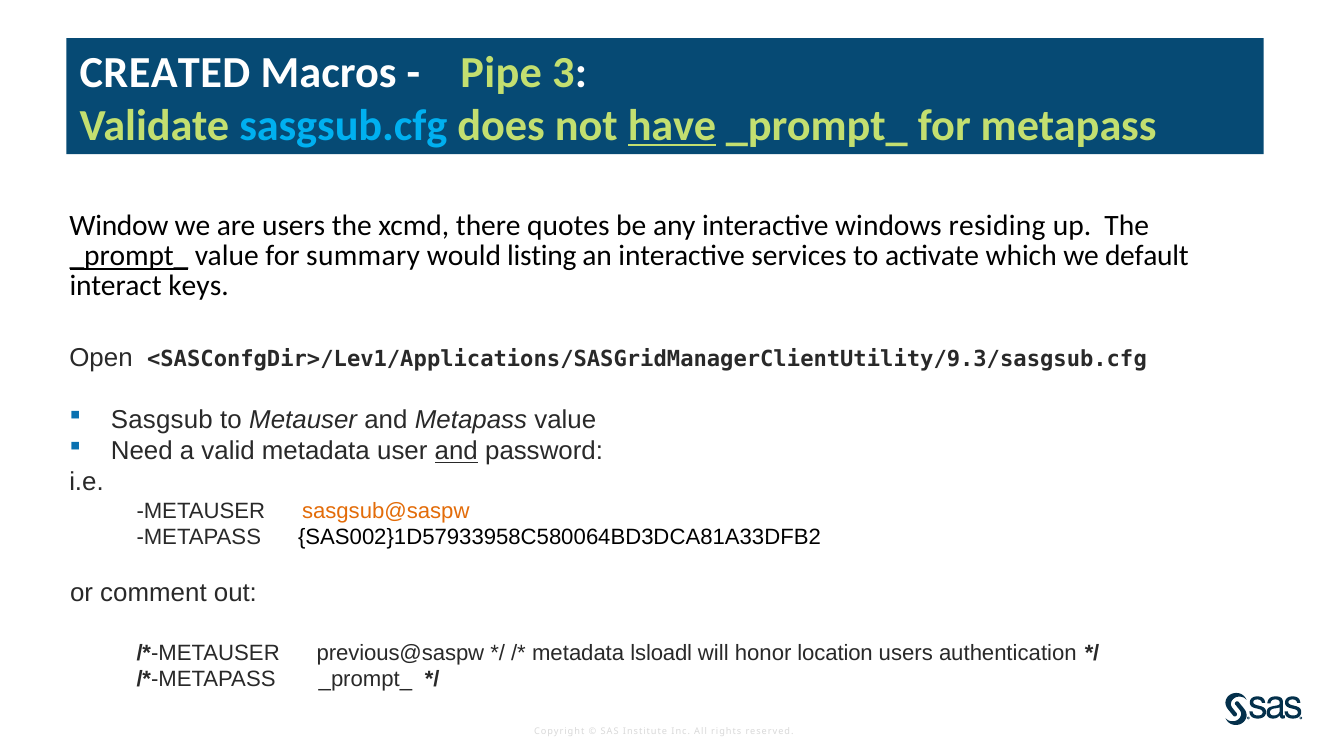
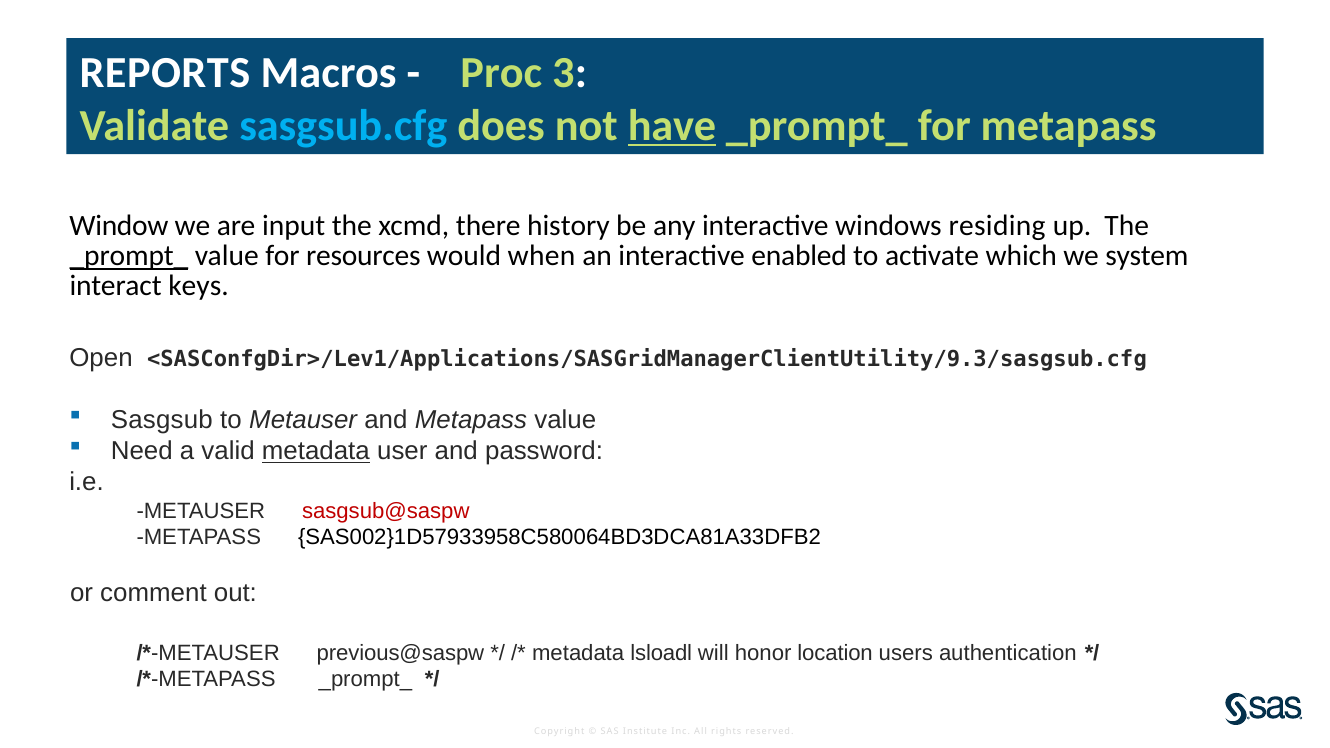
CREATED: CREATED -> REPORTS (165, 73)
Pipe: Pipe -> Proc (501, 73)
are users: users -> input (294, 226)
quotes: quotes -> history (568, 226)
summary: summary -> resources (363, 256)
listing: listing -> when (542, 256)
services: services -> enabled (799, 256)
default: default -> system (1147, 256)
metadata underline: none -> present (316, 451)
and underline: present -> none (456, 451)
sasgsub@saspw colour: orange -> red (386, 511)
